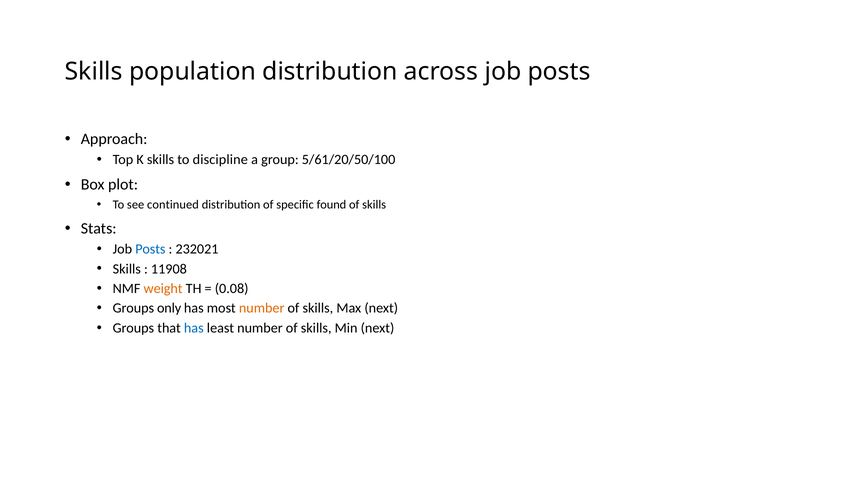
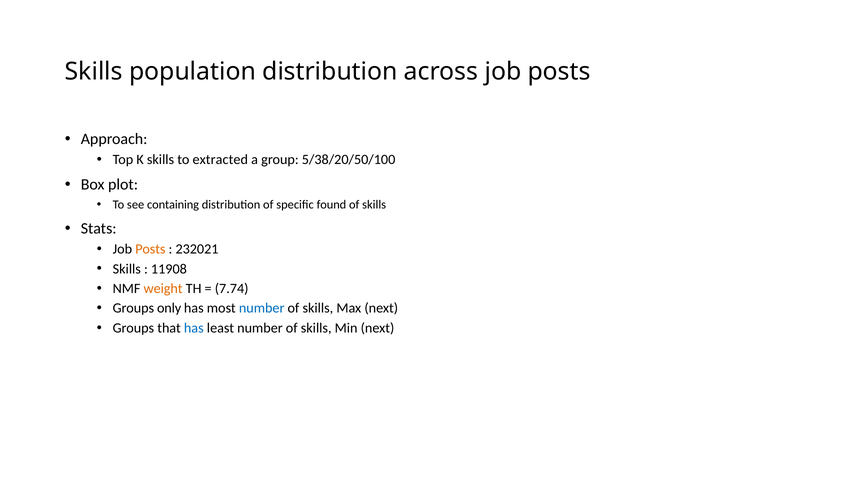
discipline: discipline -> extracted (220, 160)
5/61/20/50/100: 5/61/20/50/100 -> 5/38/20/50/100 (349, 160)
continued: continued -> containing (173, 205)
Posts colour: blue -> orange (150, 250)
0.08: 0.08 -> 7.74 (232, 289)
number colour: orange -> blue (262, 309)
